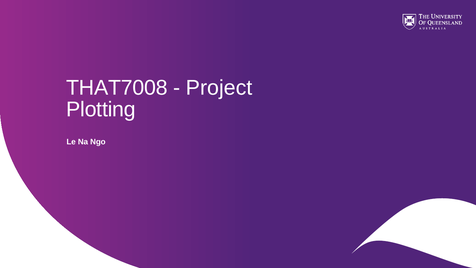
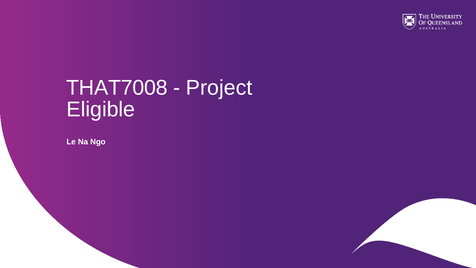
Plotting: Plotting -> Eligible (101, 109)
